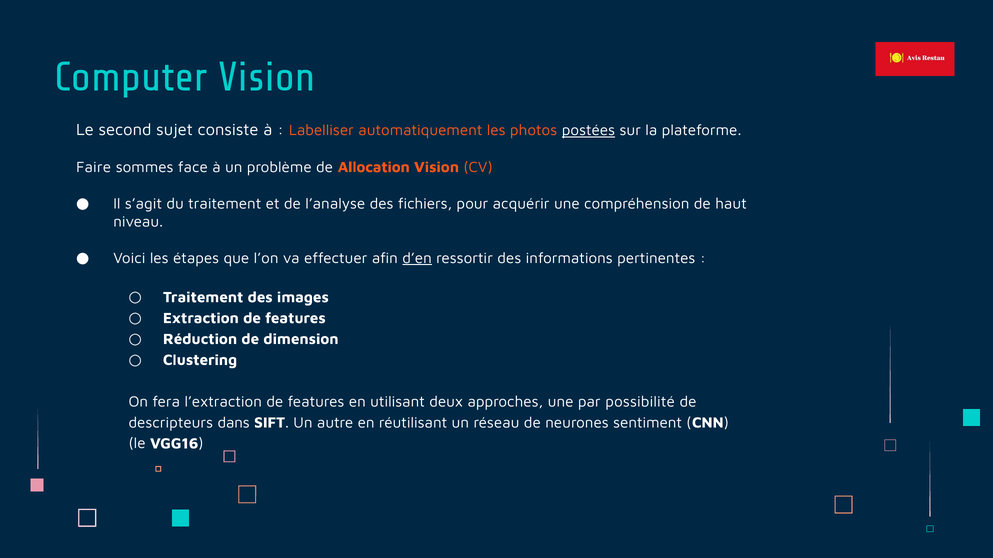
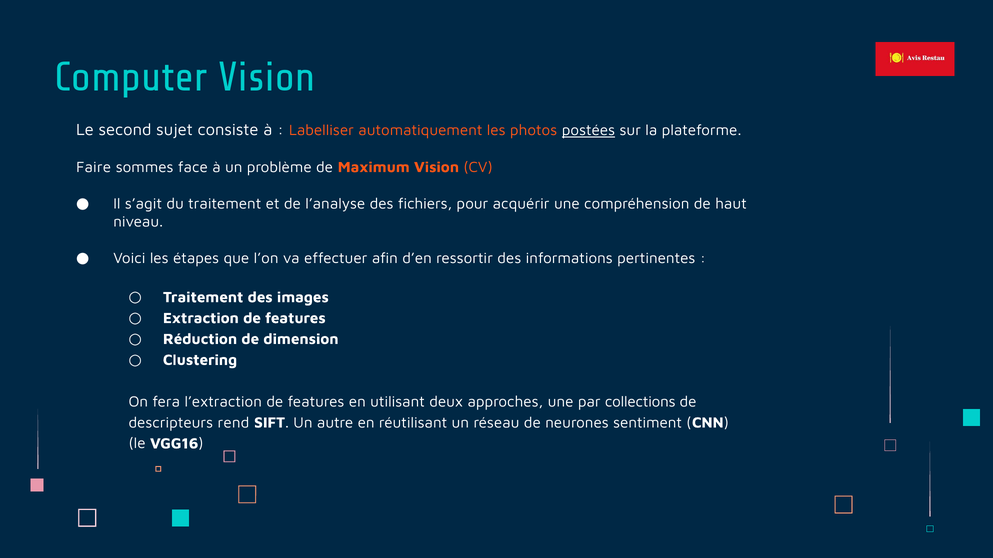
Allocation: Allocation -> Maximum (374, 167)
d’en underline: present -> none (417, 258)
possibilité: possibilité -> collections (640, 402)
dans: dans -> rend (233, 423)
